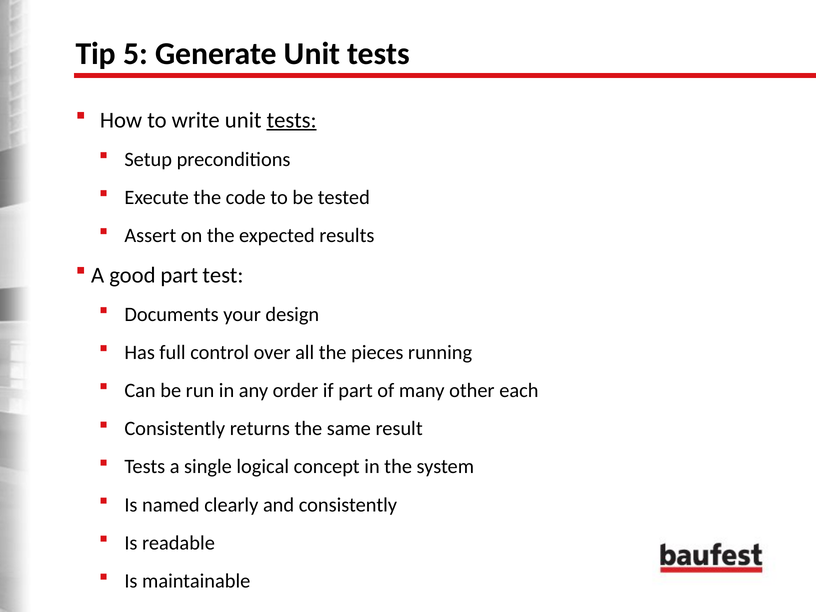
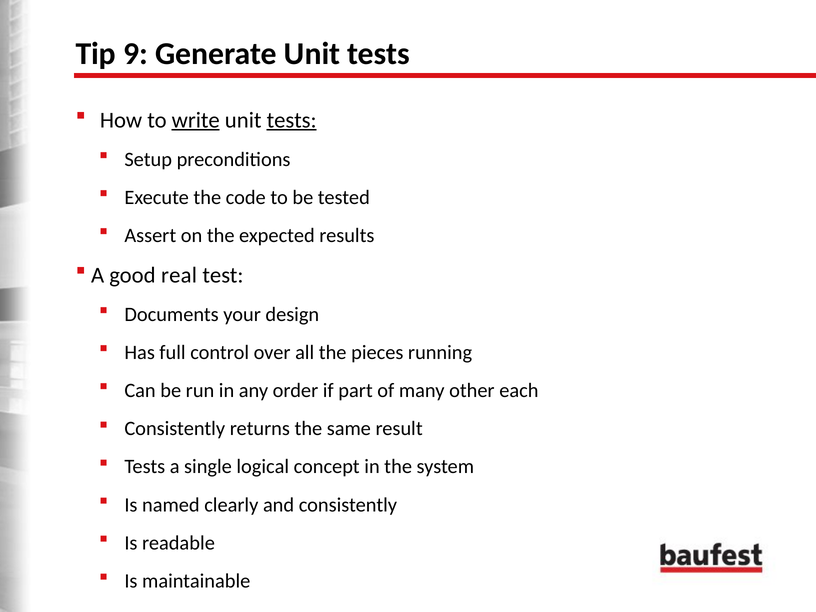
5: 5 -> 9 (136, 54)
write underline: none -> present (196, 120)
good part: part -> real (179, 275)
